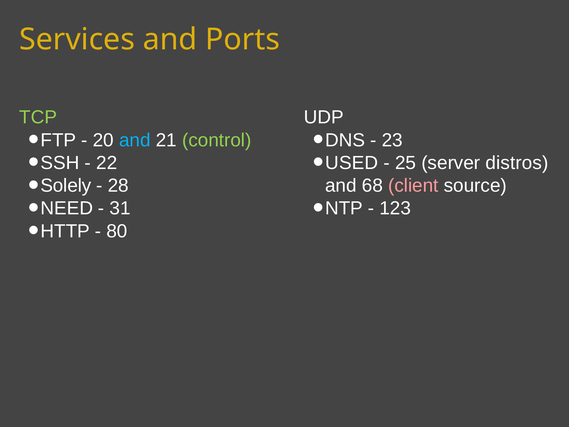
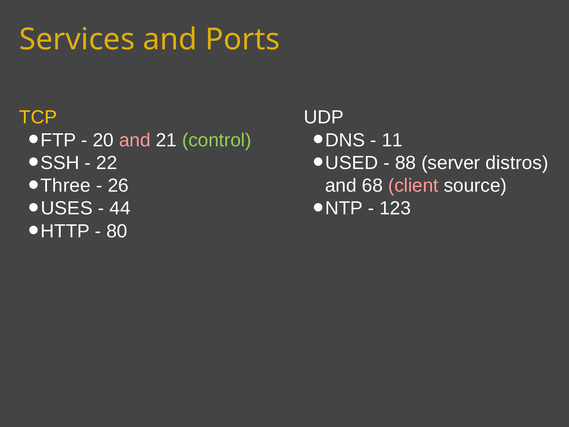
TCP colour: light green -> yellow (38, 117)
and colour: light blue -> pink (135, 140)
23: 23 -> 11 (392, 140)
25: 25 -> 88 (406, 163)
Solely: Solely -> Three (66, 185)
28: 28 -> 26 (118, 185)
NEED: NEED -> USES (67, 208)
31: 31 -> 44 (120, 208)
